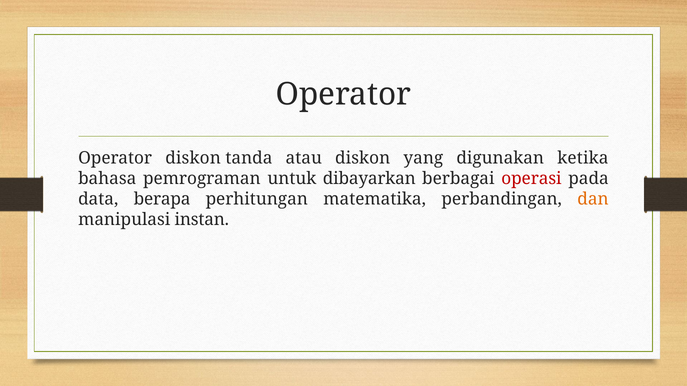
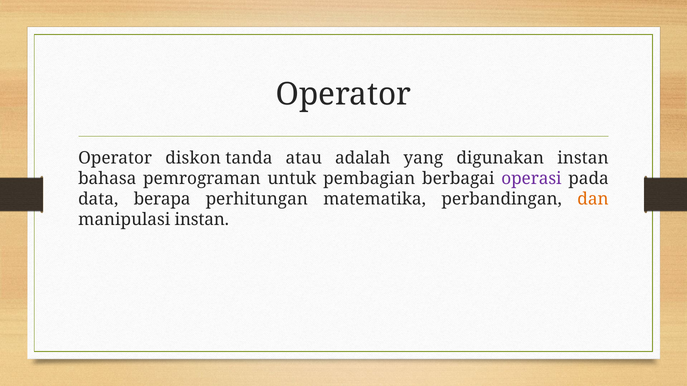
atau diskon: diskon -> adalah (363, 158)
digunakan ketika: ketika -> instan (583, 158)
dibayarkan: dibayarkan -> pembagian (369, 179)
operasi colour: red -> purple (531, 179)
